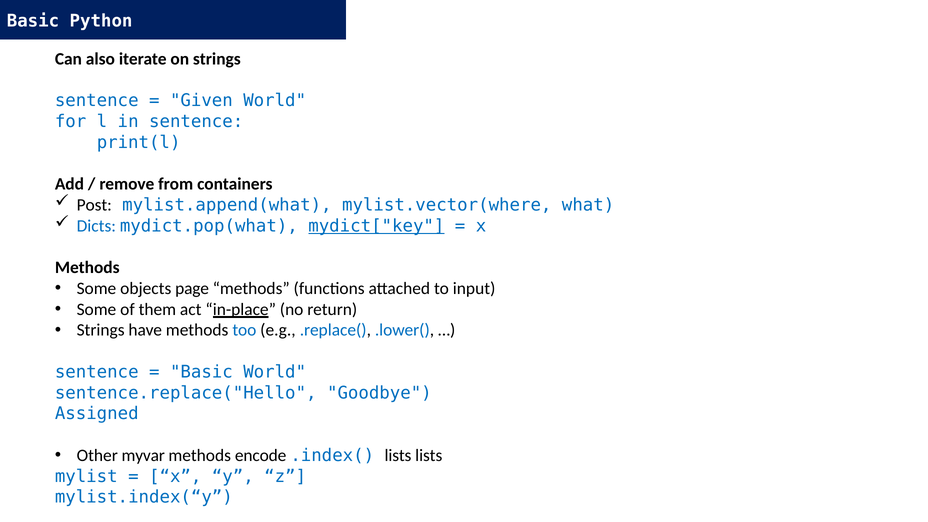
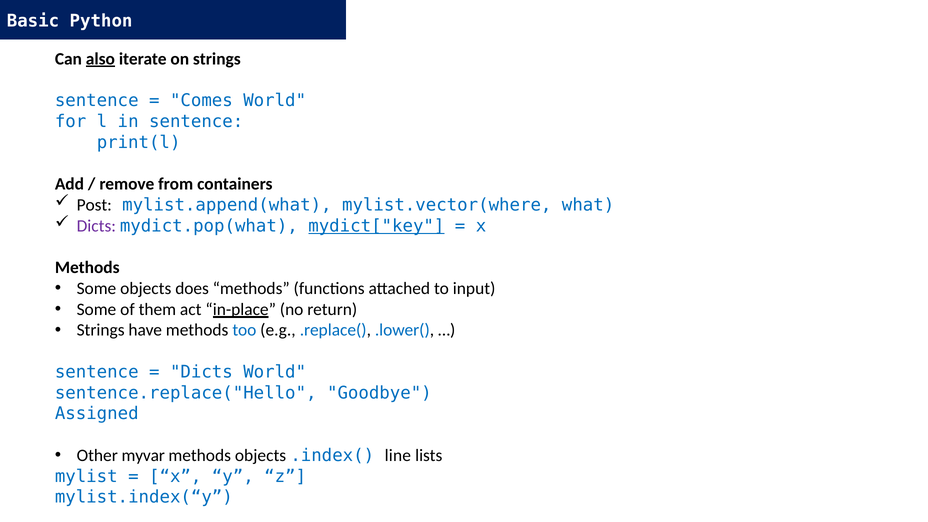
also underline: none -> present (100, 59)
Given: Given -> Comes (201, 101)
Dicts colour: blue -> purple (96, 226)
page: page -> does (192, 288)
Basic: Basic -> Dicts (201, 372)
methods encode: encode -> objects (261, 455)
.index( lists: lists -> line (398, 455)
